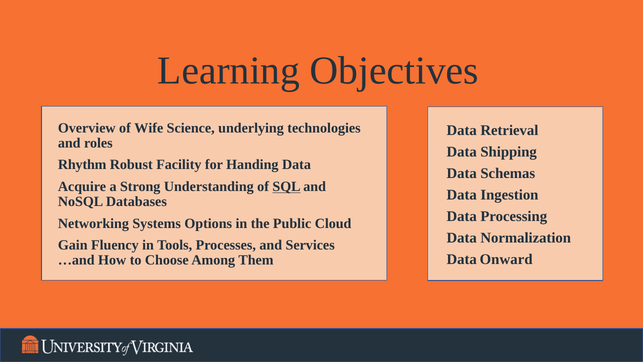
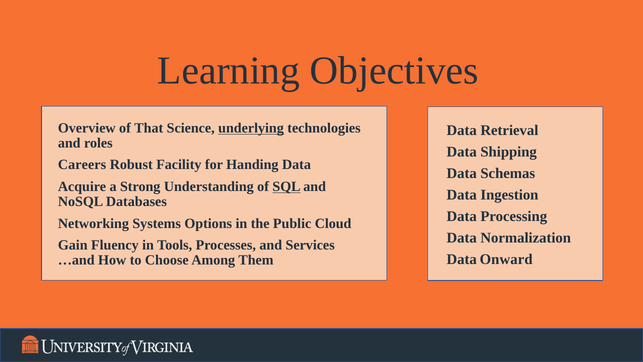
Wife: Wife -> That (149, 128)
underlying underline: none -> present (251, 128)
Rhythm: Rhythm -> Careers (82, 165)
